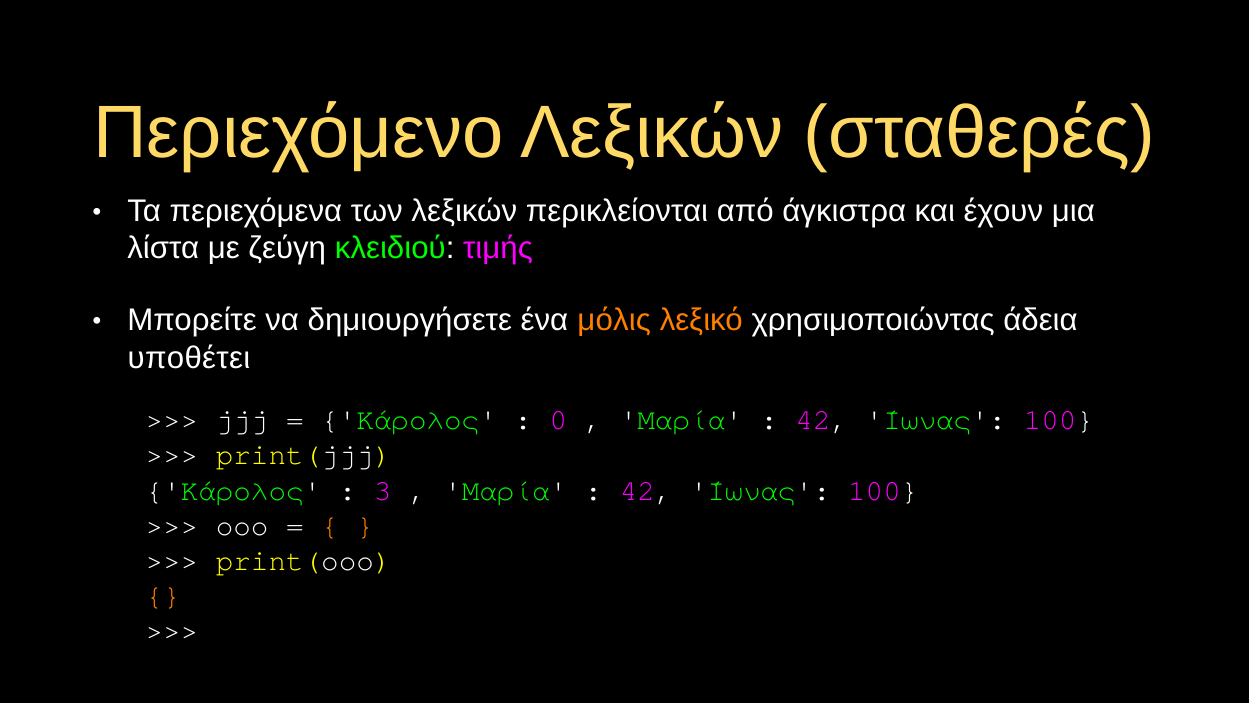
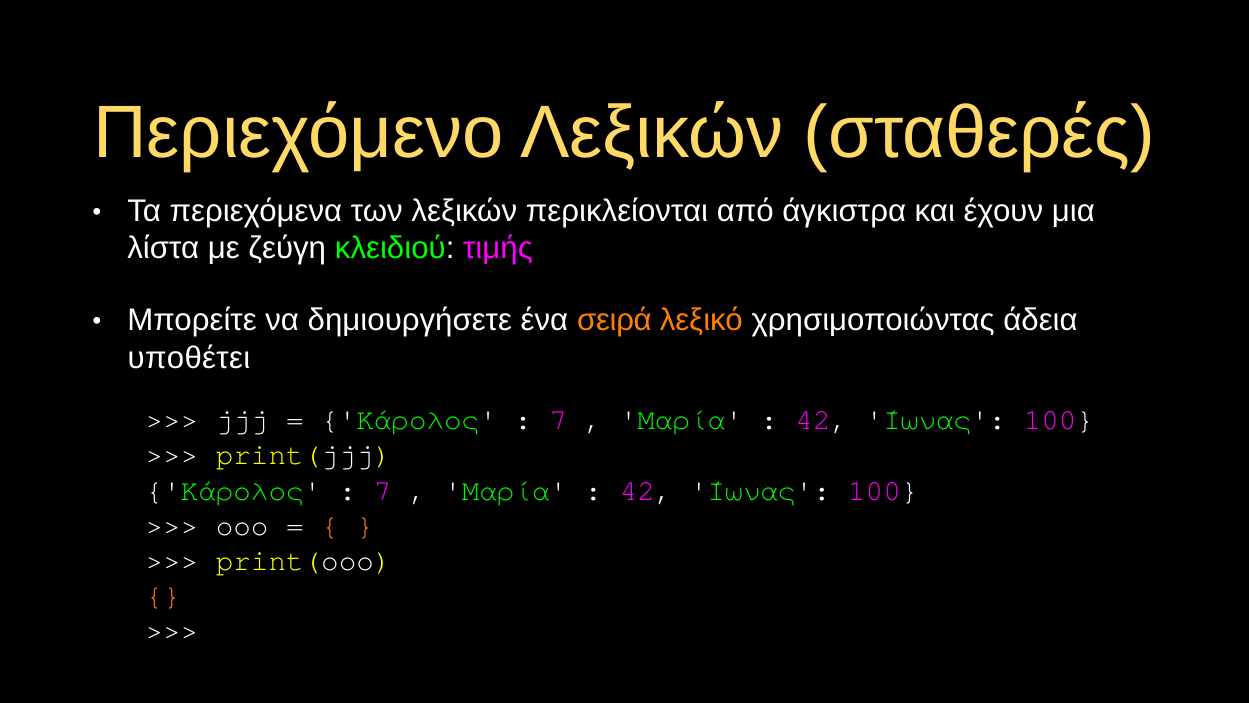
μόλις: μόλις -> σειρά (614, 320)
0: 0 -> 7 (558, 420)
3: 3 -> 7 (383, 490)
